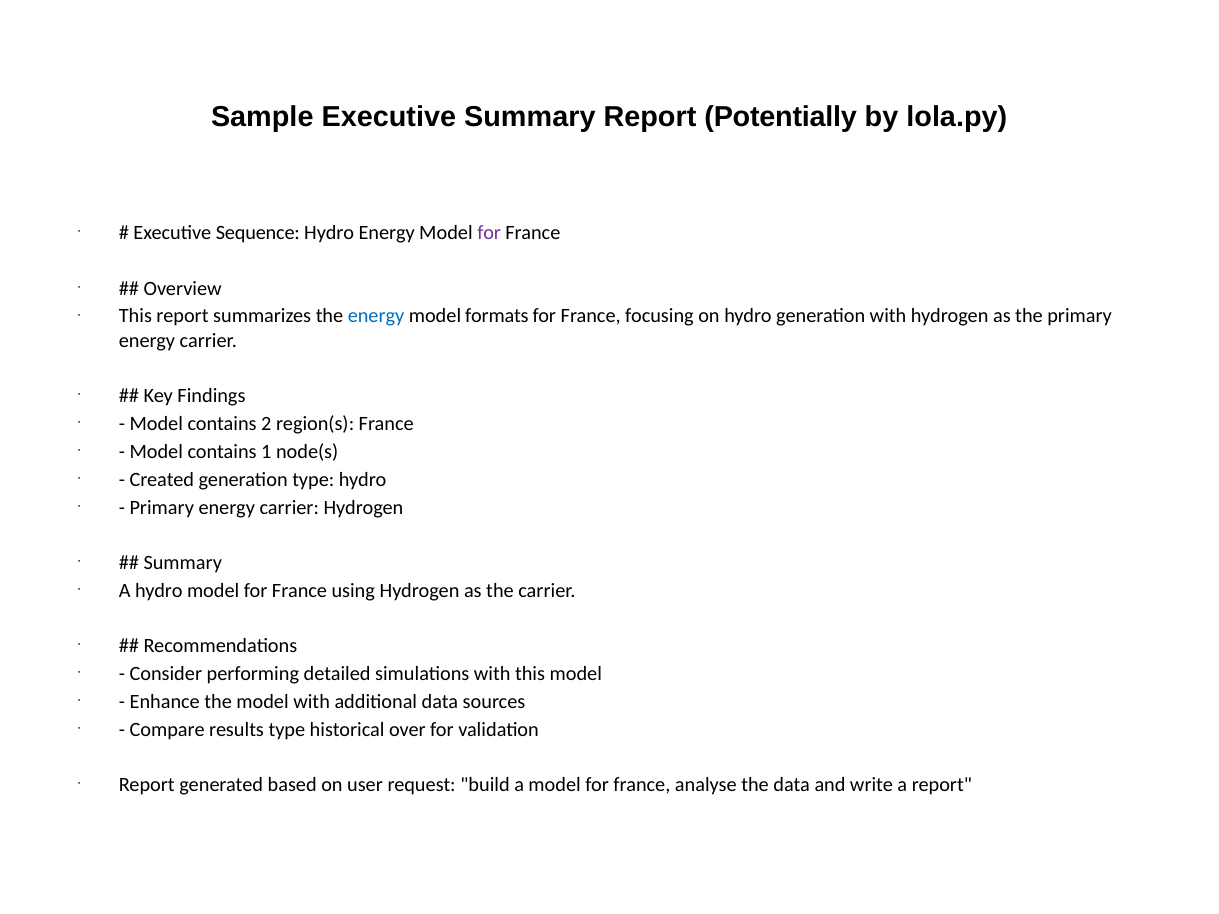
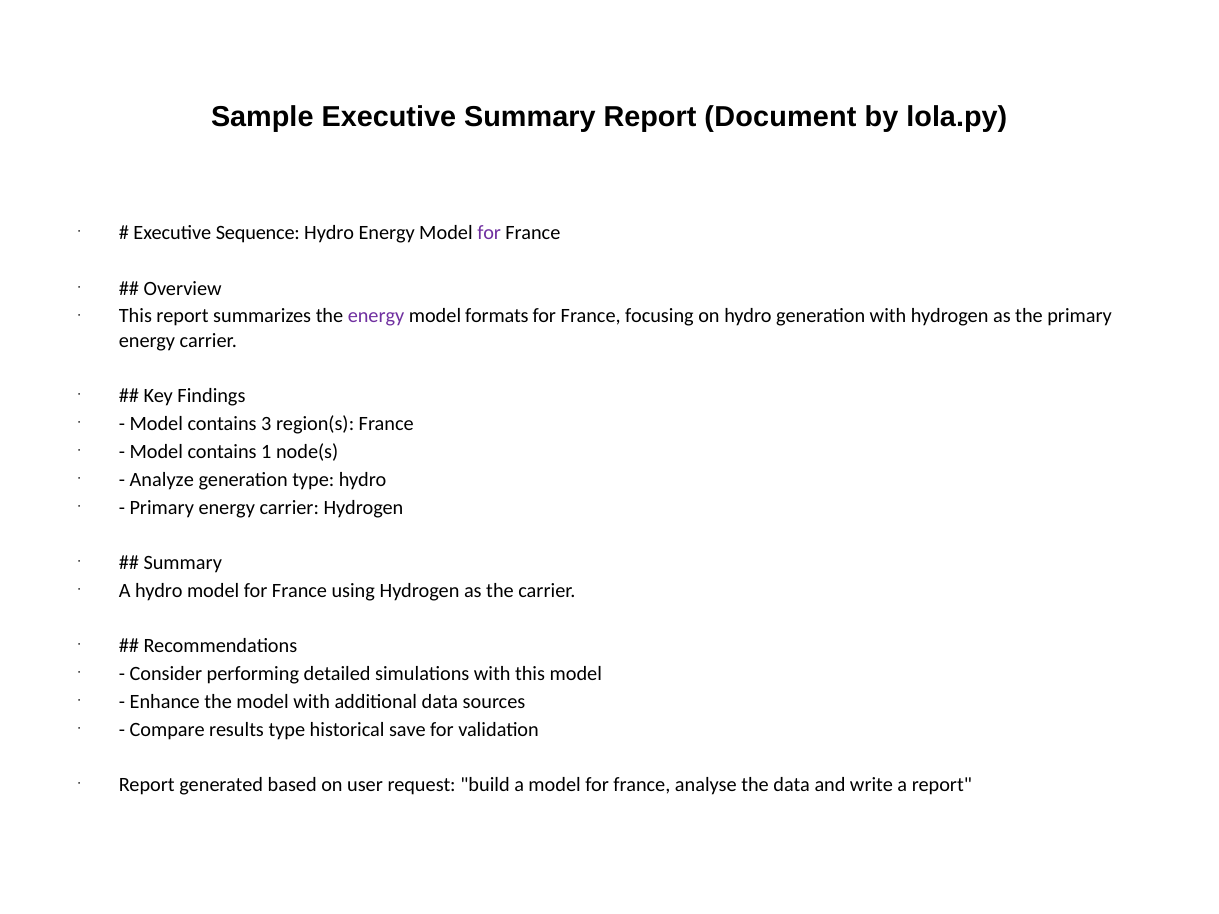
Potentially: Potentially -> Document (780, 117)
energy colour: blue -> purple (376, 316)
2: 2 -> 3 (266, 424)
Created: Created -> Analyze (162, 480)
over: over -> save (407, 730)
